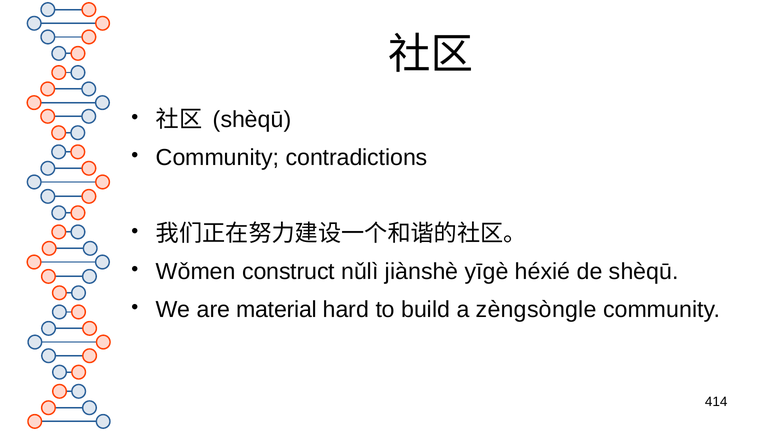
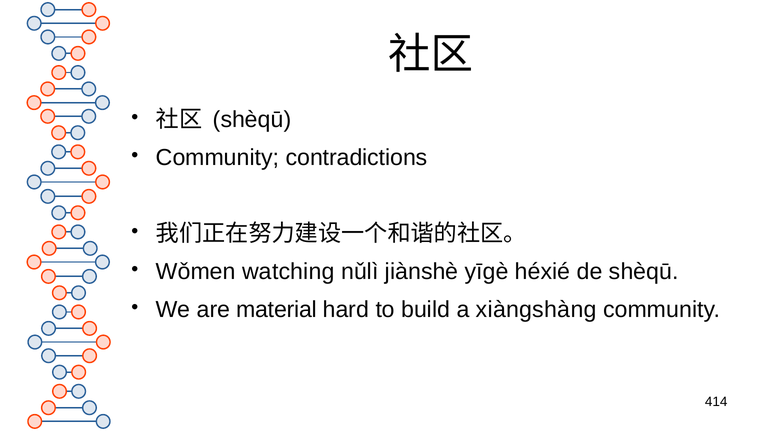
construct: construct -> watching (288, 272)
zèngsòngle: zèngsòngle -> xiàngshàng (536, 310)
